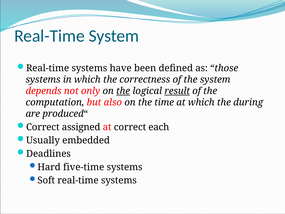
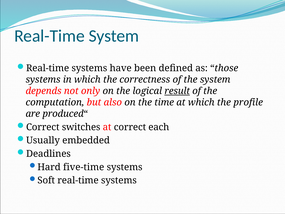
the underline: present -> none (123, 91)
during: during -> profile (248, 102)
assigned: assigned -> switches (81, 127)
